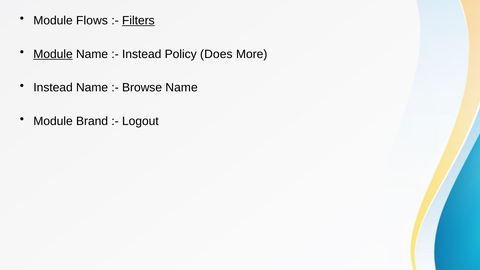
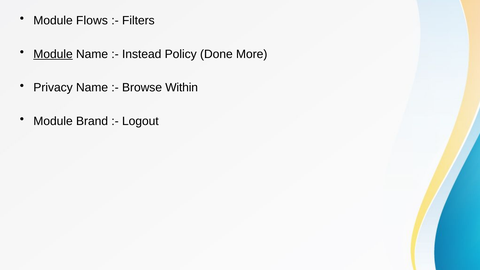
Filters underline: present -> none (138, 21)
Does: Does -> Done (216, 54)
Instead: Instead -> Privacy (53, 88)
Browse Name: Name -> Within (182, 88)
